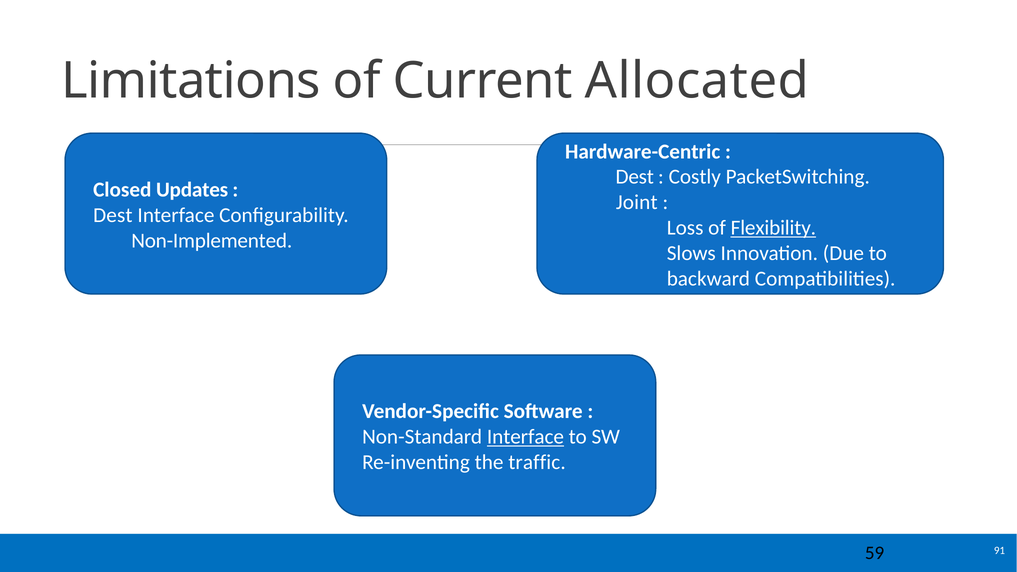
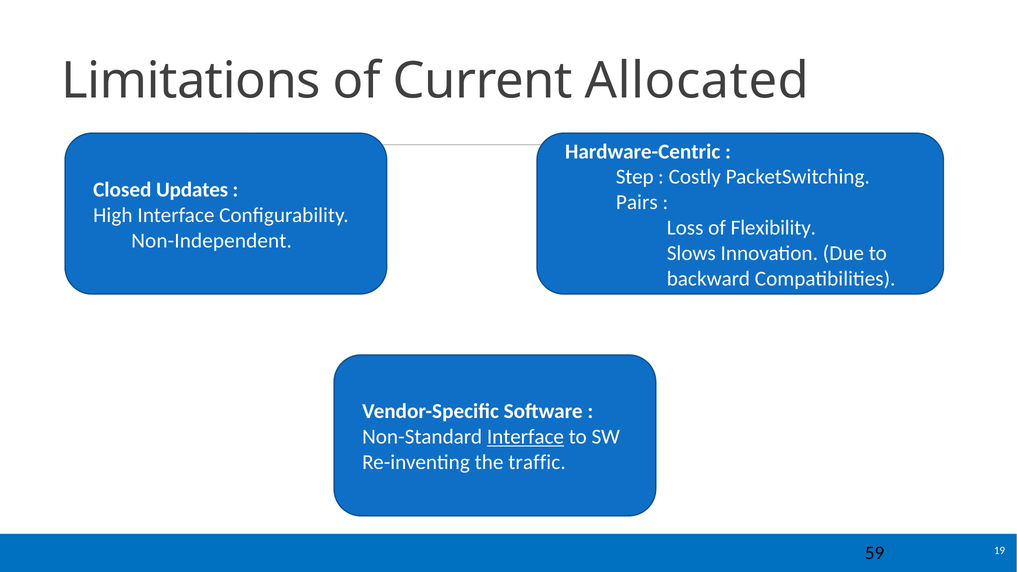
Dest: Dest -> Step (635, 177)
Joint: Joint -> Pairs (637, 202)
Dest: Dest -> High (113, 215)
Flexibility underline: present -> none (773, 228)
Non-Implemented: Non-Implemented -> Non-Independent (212, 241)
91: 91 -> 19 (999, 551)
